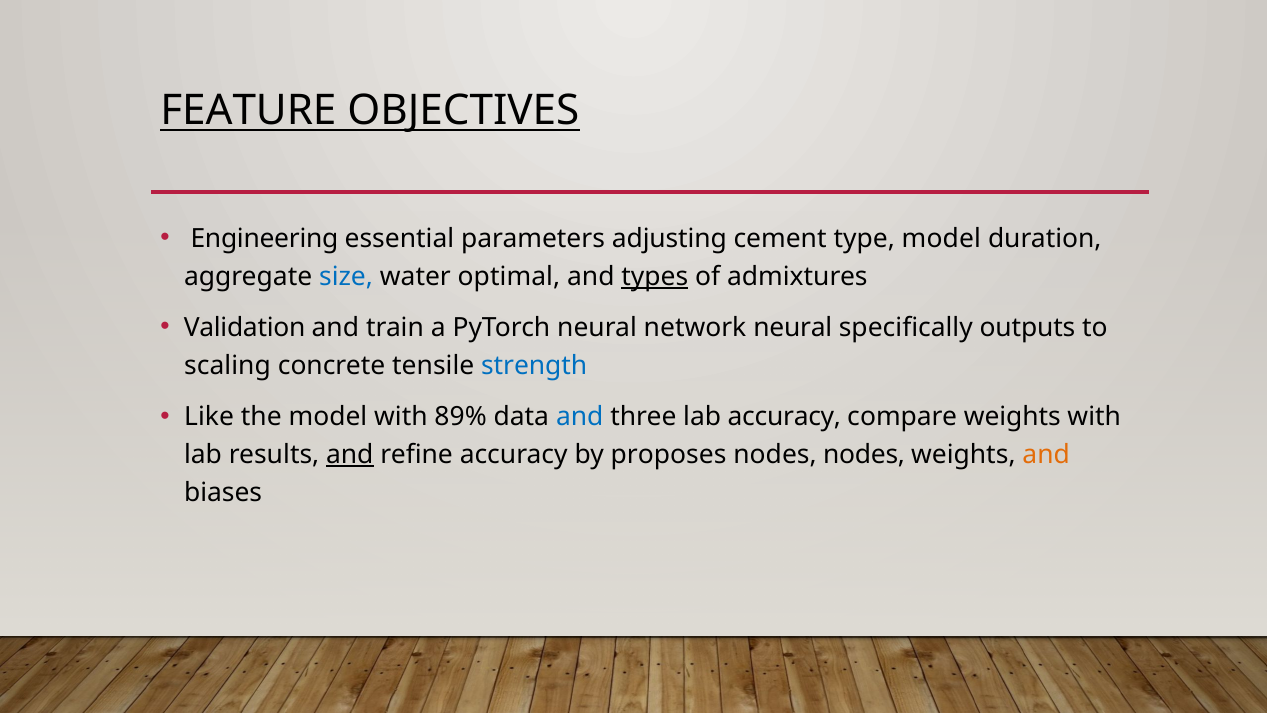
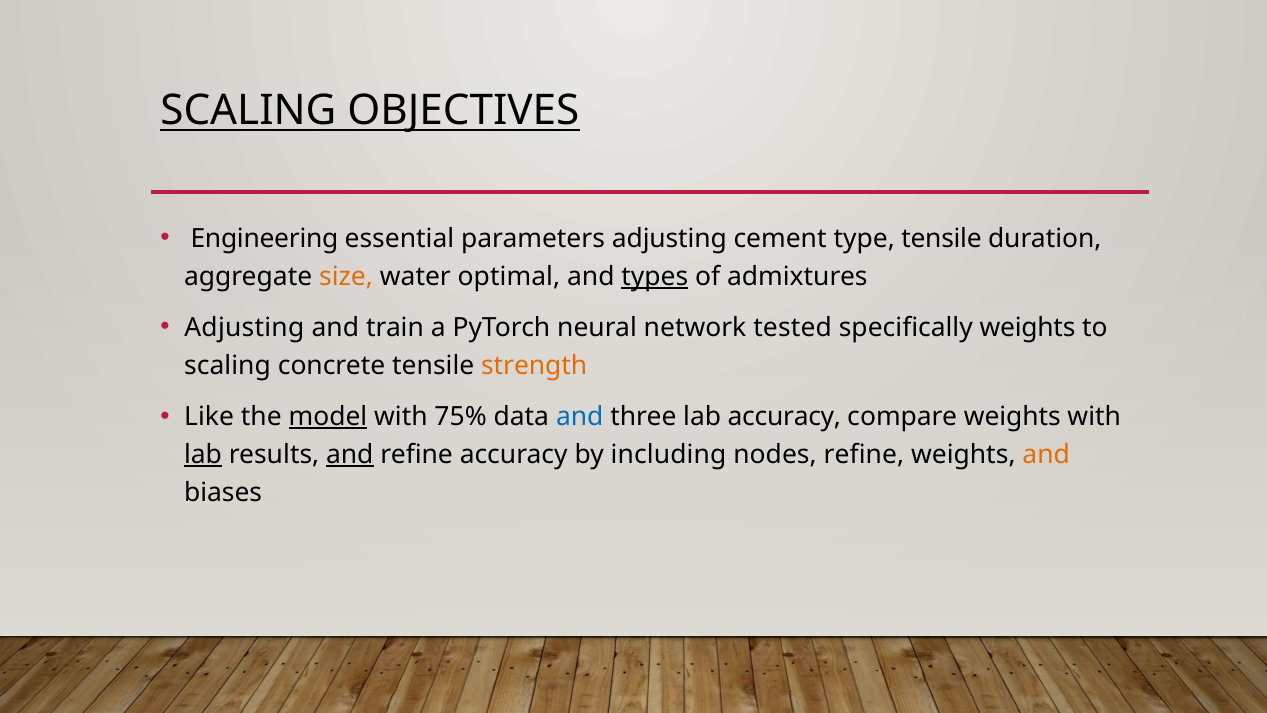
FEATURE: FEATURE -> SCALING (248, 111)
type model: model -> tensile (942, 238)
size colour: blue -> orange (346, 276)
Validation: Validation -> Adjusting (244, 327)
network neural: neural -> tested (793, 327)
specifically outputs: outputs -> weights (1028, 327)
strength colour: blue -> orange (534, 365)
model underline: none -> present (328, 417)
89%: 89% -> 75% (461, 417)
lab underline: none -> present (203, 455)
proposes: proposes -> including (669, 455)
nodes nodes: nodes -> refine (864, 455)
